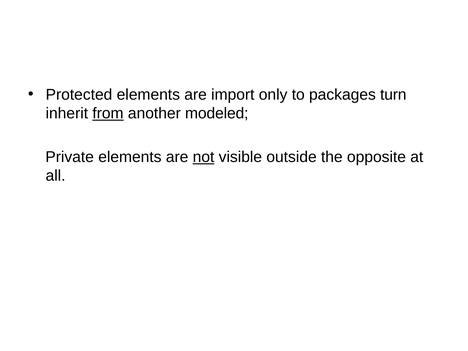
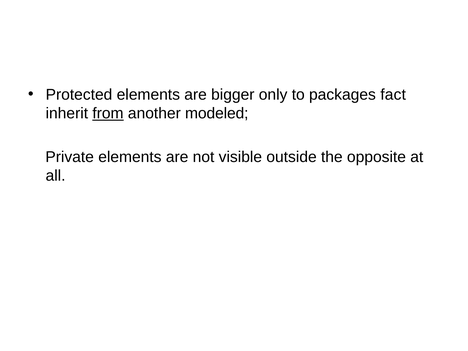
import: import -> bigger (233, 95)
turn: turn -> fact (393, 95)
not underline: present -> none (204, 157)
